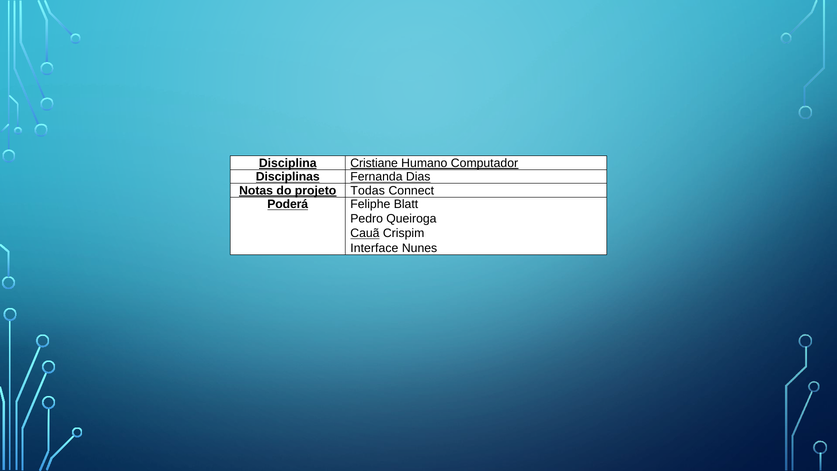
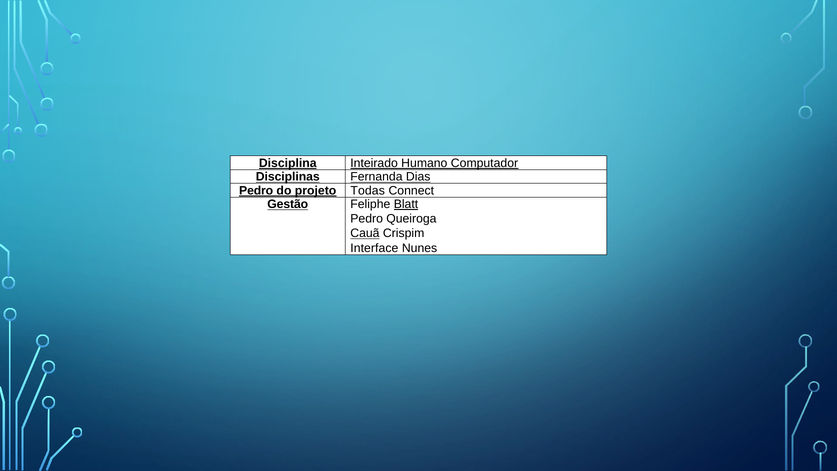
Cristiane: Cristiane -> Inteirado (374, 163)
Notas: Notas -> Pedro (256, 190)
Poderá: Poderá -> Gestão (288, 204)
Blatt underline: none -> present (406, 204)
